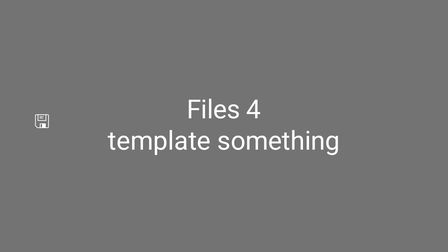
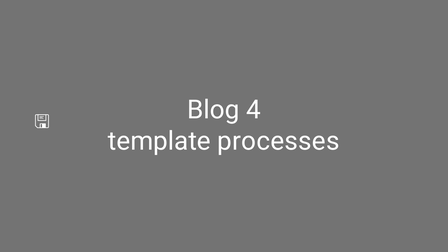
Files: Files -> Blog (213, 110)
something: something -> processes (278, 141)
